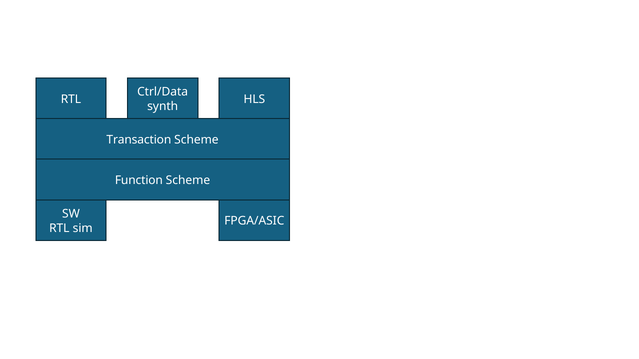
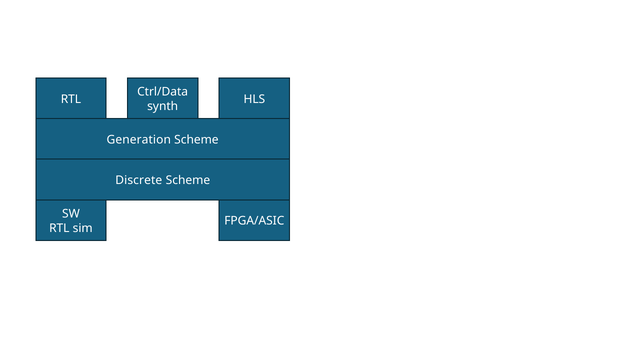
Transaction: Transaction -> Generation (139, 140)
Function: Function -> Discrete (139, 181)
